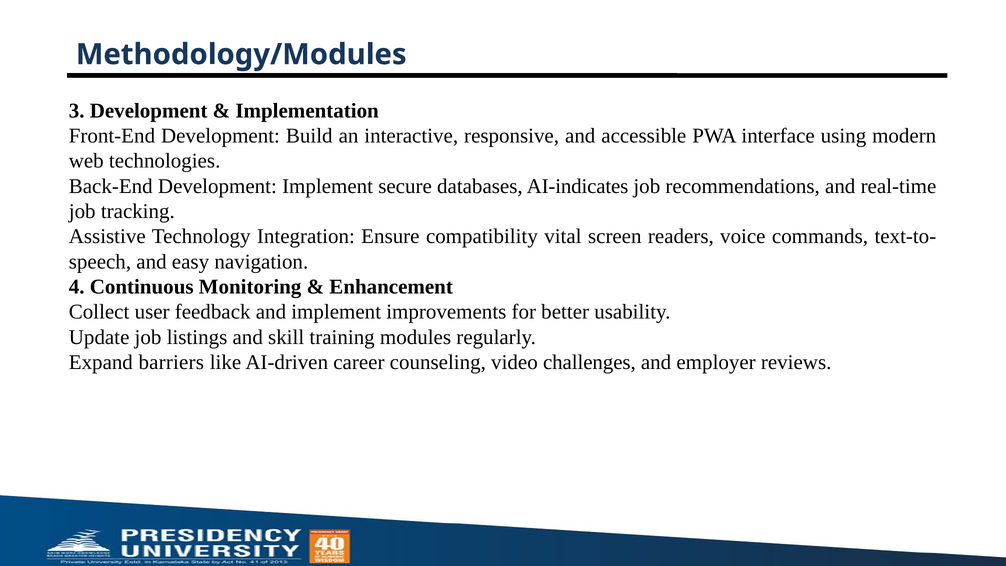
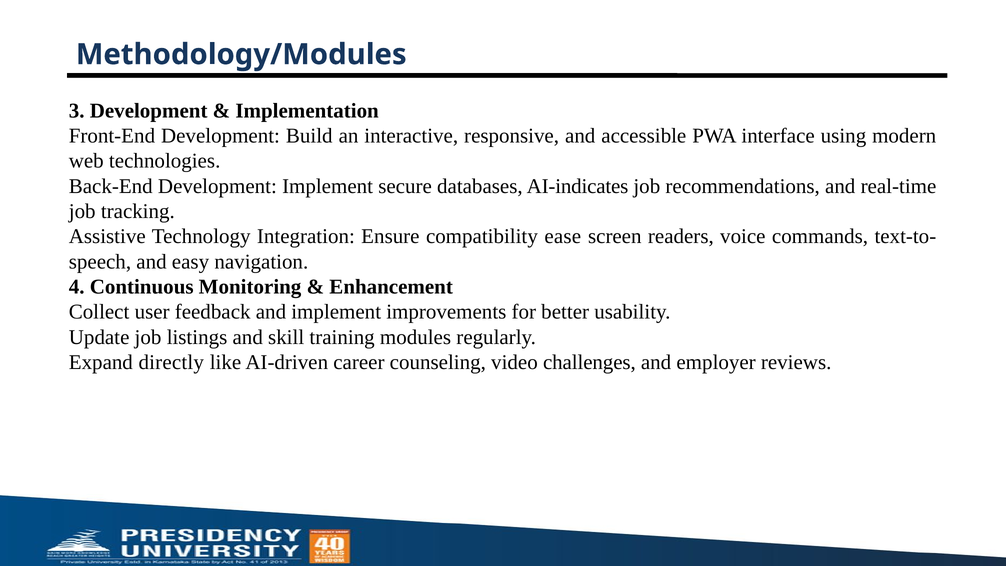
vital: vital -> ease (563, 236)
barriers: barriers -> directly (171, 362)
